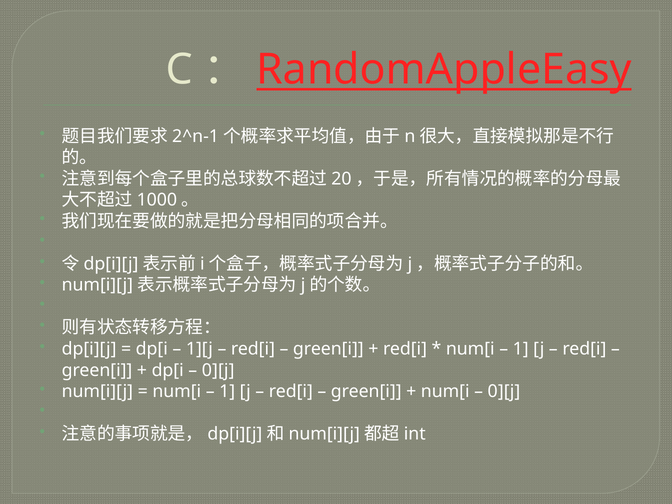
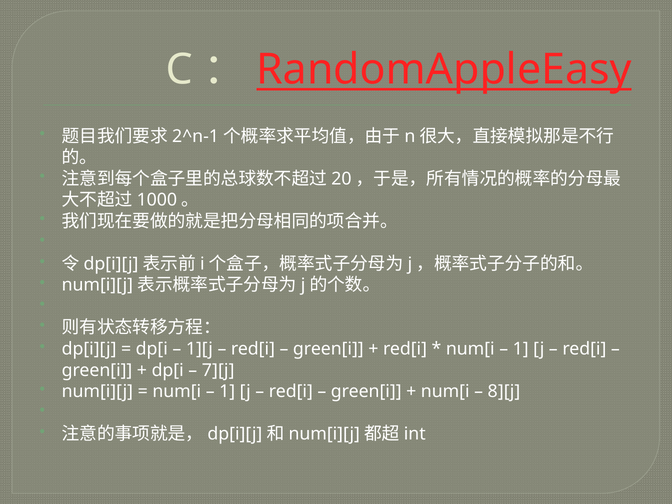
0][j: 0][j -> 7][j (218, 370)
0][j: 0][j -> 8][j (504, 391)
